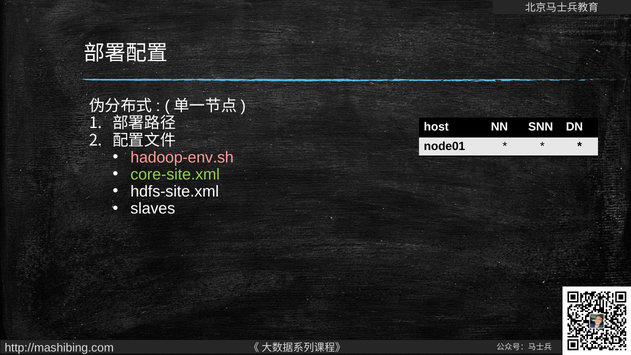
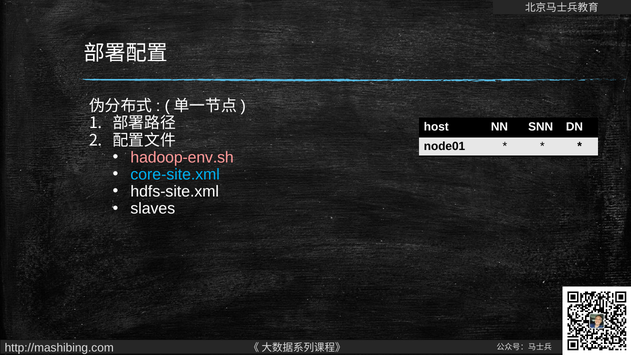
core-site.xml colour: light green -> light blue (175, 174)
